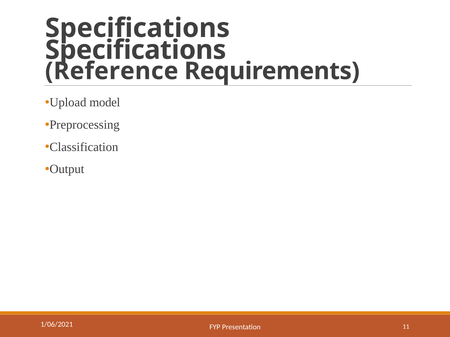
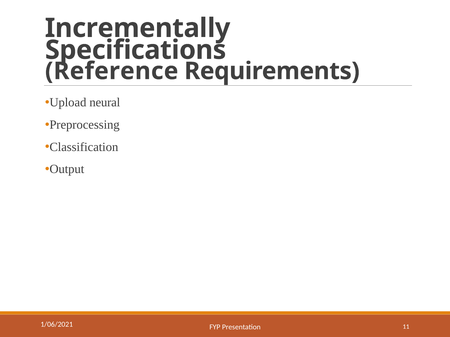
Specifications: Specifications -> Incrementally (138, 28)
model: model -> neural (105, 103)
